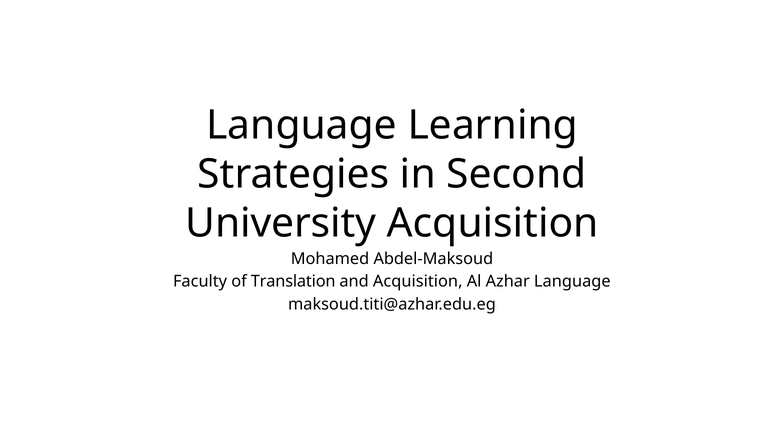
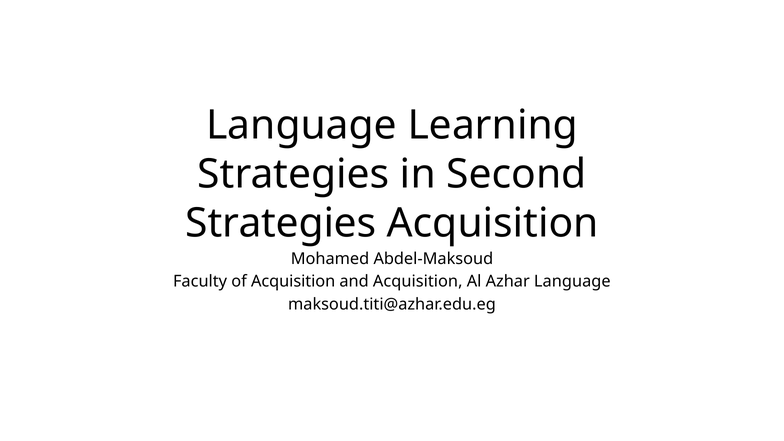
University: University -> Strategies (281, 223)
of Translation: Translation -> Acquisition (293, 282)
